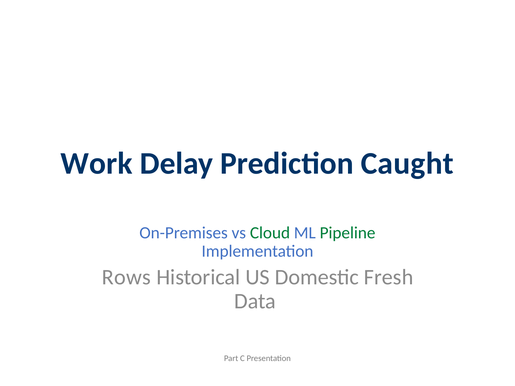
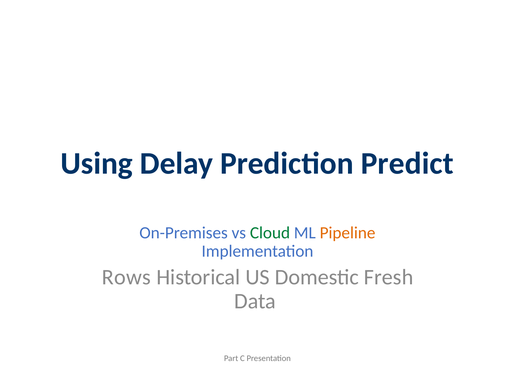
Work: Work -> Using (97, 164)
Caught: Caught -> Predict (407, 164)
Pipeline colour: green -> orange (348, 233)
